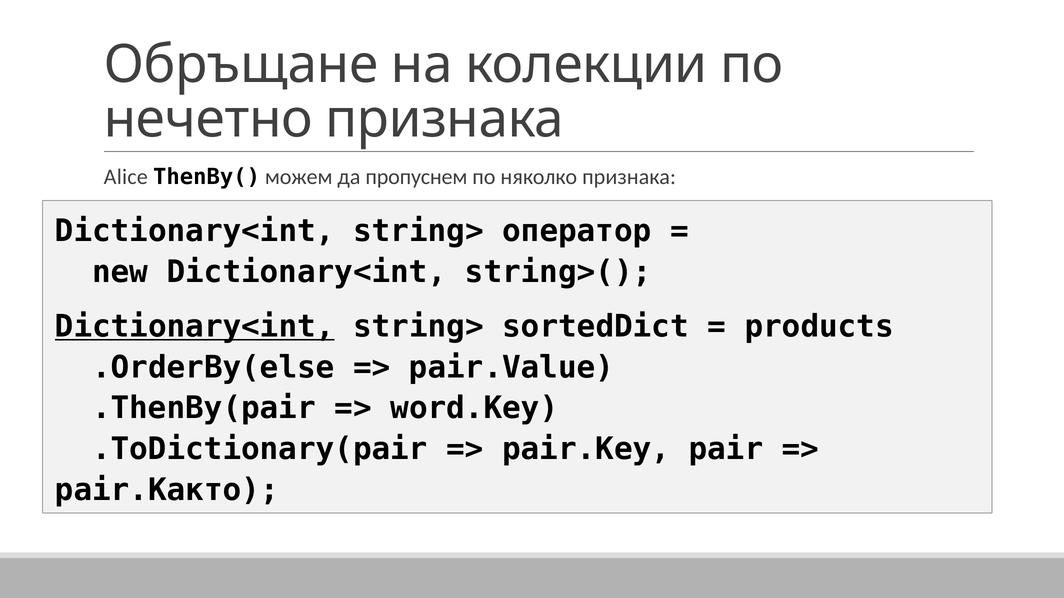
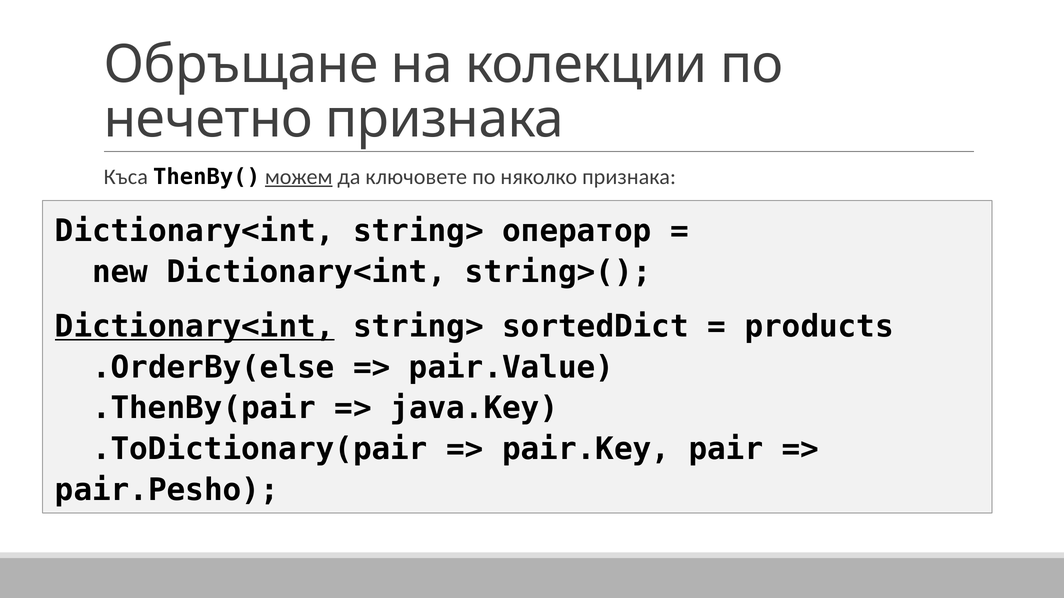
Alice: Alice -> Къса (126, 177)
можем underline: none -> present (299, 177)
пропуснем: пропуснем -> ключовете (416, 177)
word.Key: word.Key -> java.Key (474, 409)
pair.Както: pair.Както -> pair.Pesho (167, 491)
